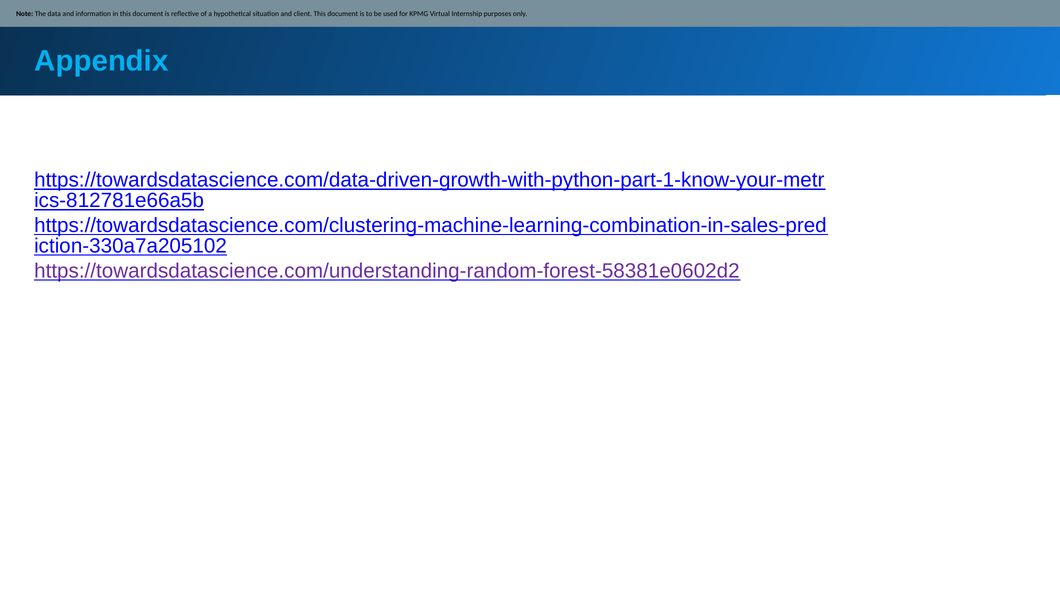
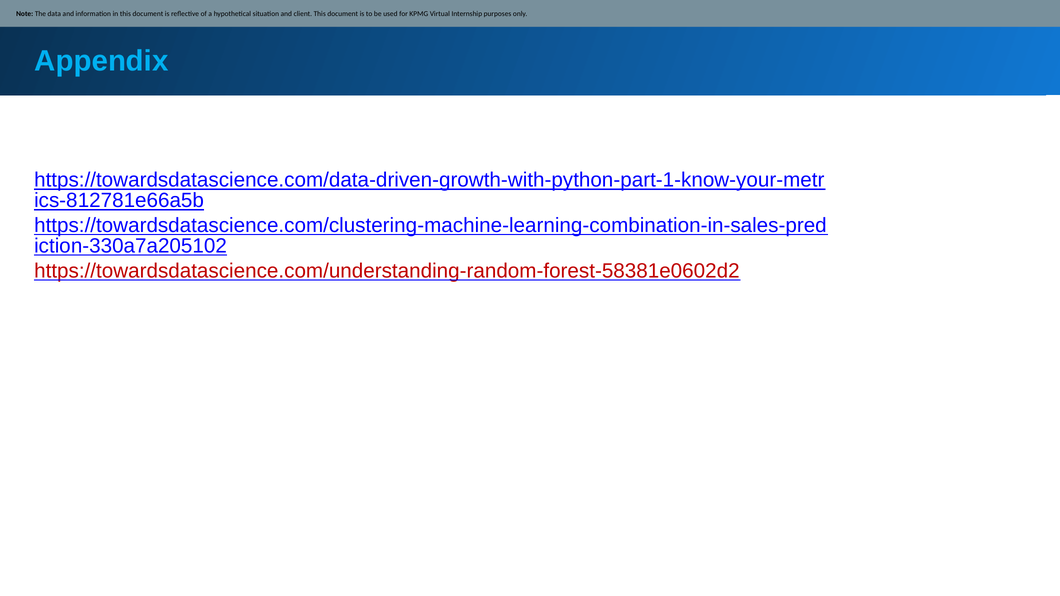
https://towardsdatascience.com/understanding-random-forest-58381e0602d2 colour: purple -> red (387, 271)
